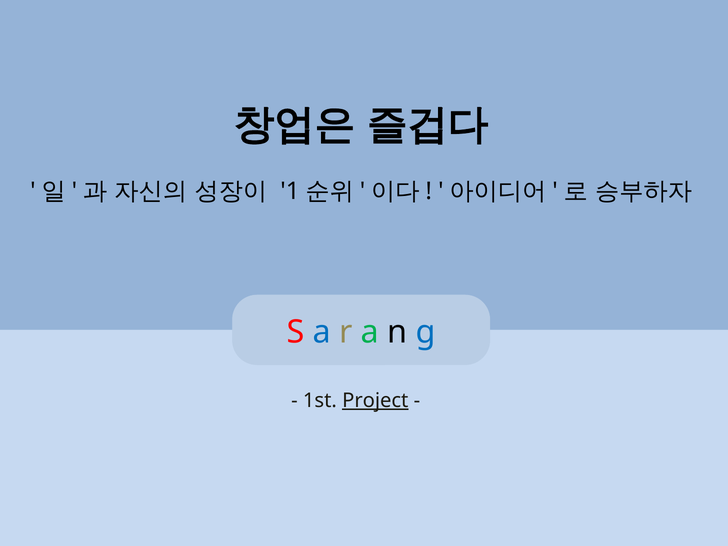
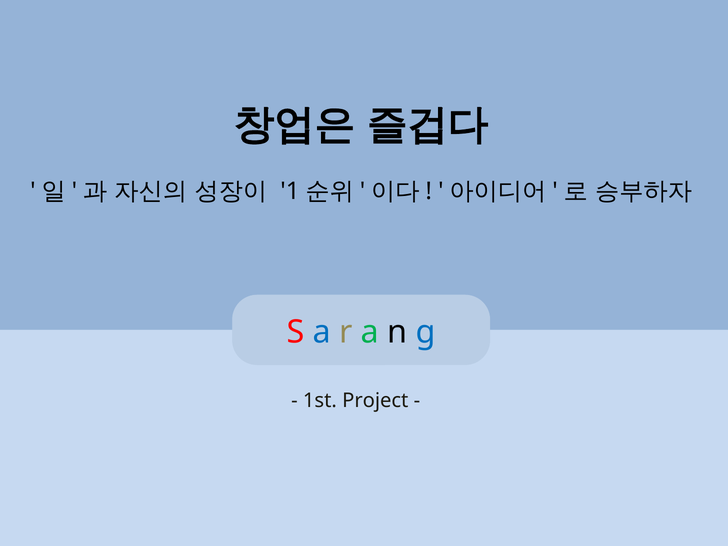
Project underline: present -> none (375, 400)
